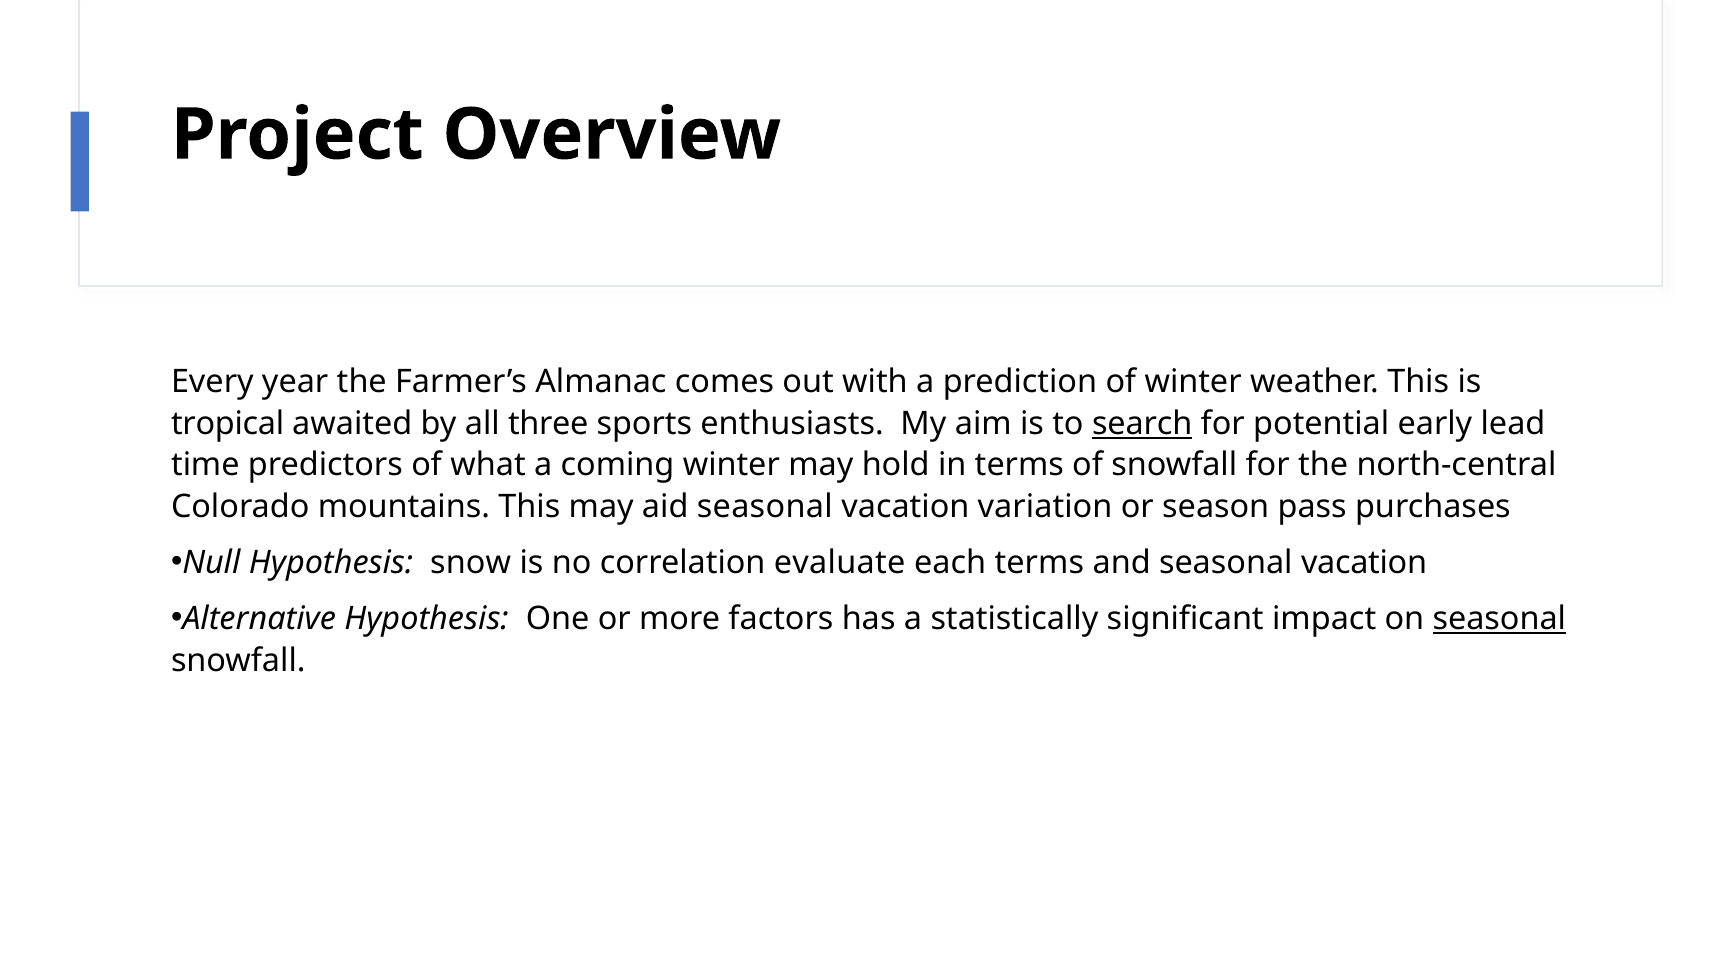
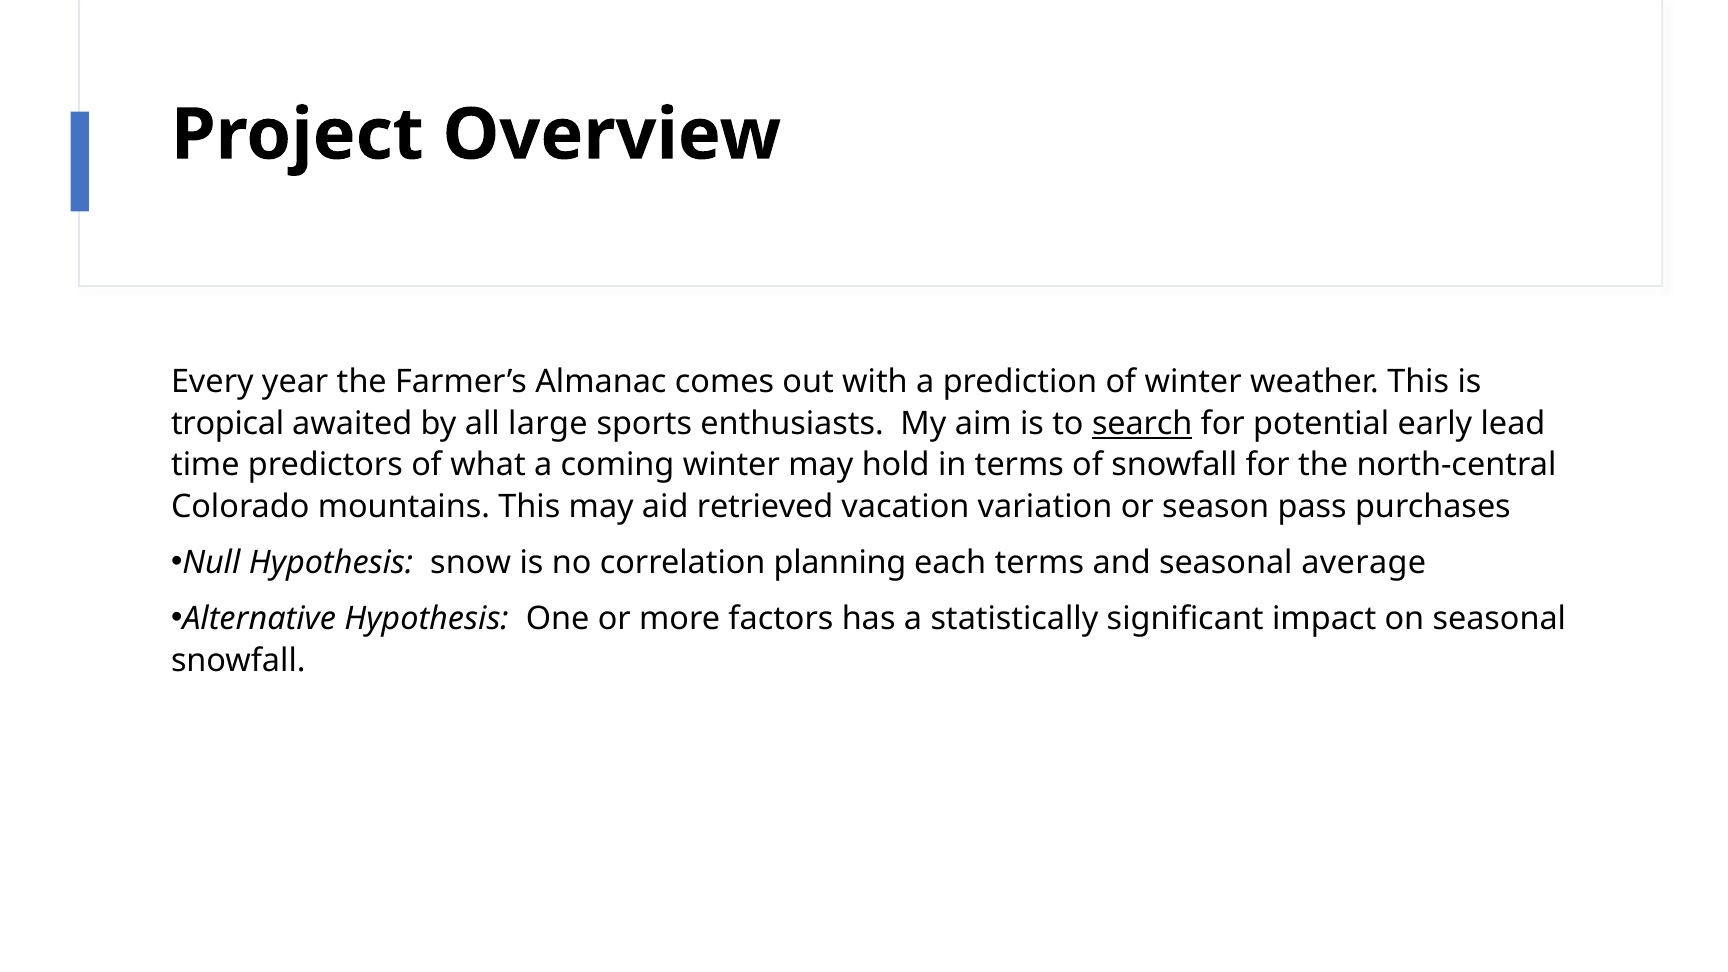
three: three -> large (548, 424)
aid seasonal: seasonal -> retrieved (765, 507)
evaluate: evaluate -> planning (840, 563)
and seasonal vacation: vacation -> average (1364, 563)
seasonal underline: present -> none (1499, 619)
